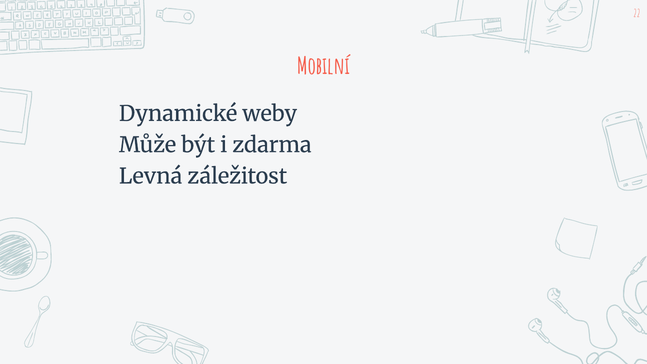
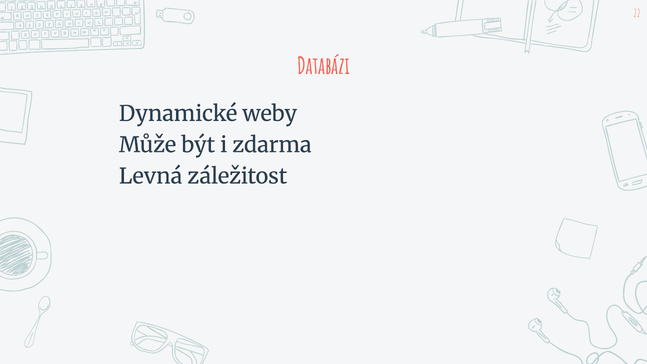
Mobilní: Mobilní -> Databázi (324, 66)
